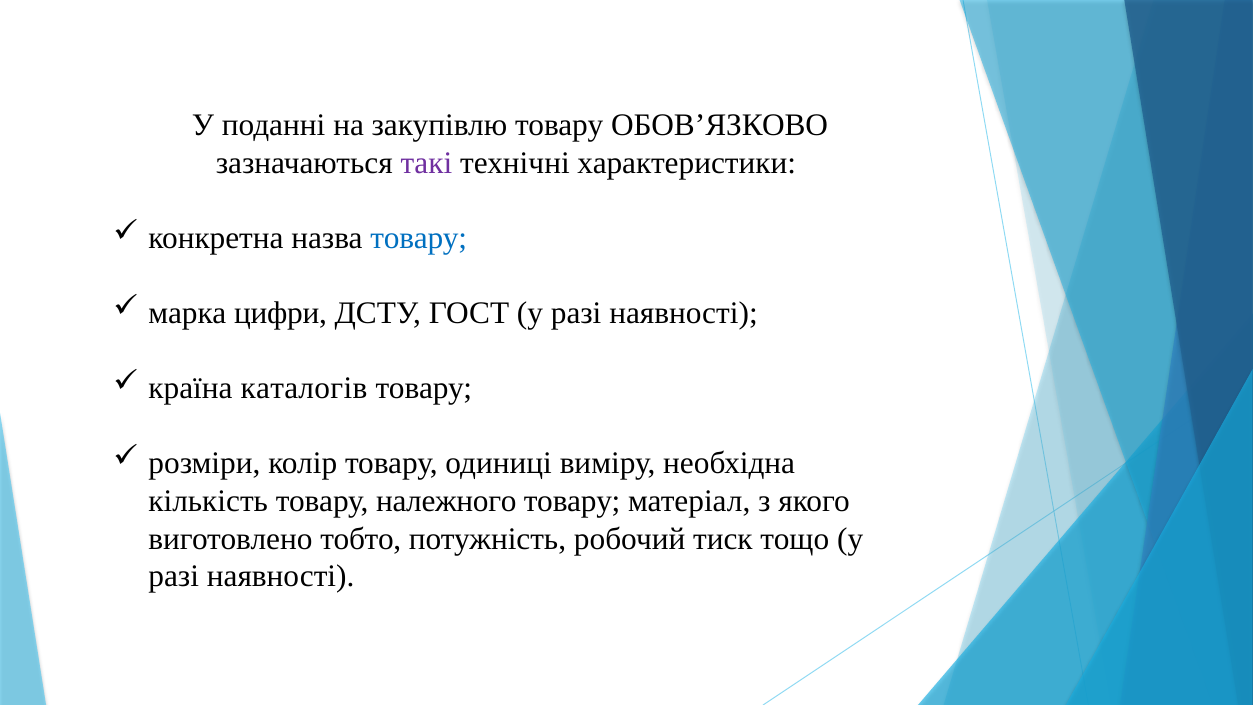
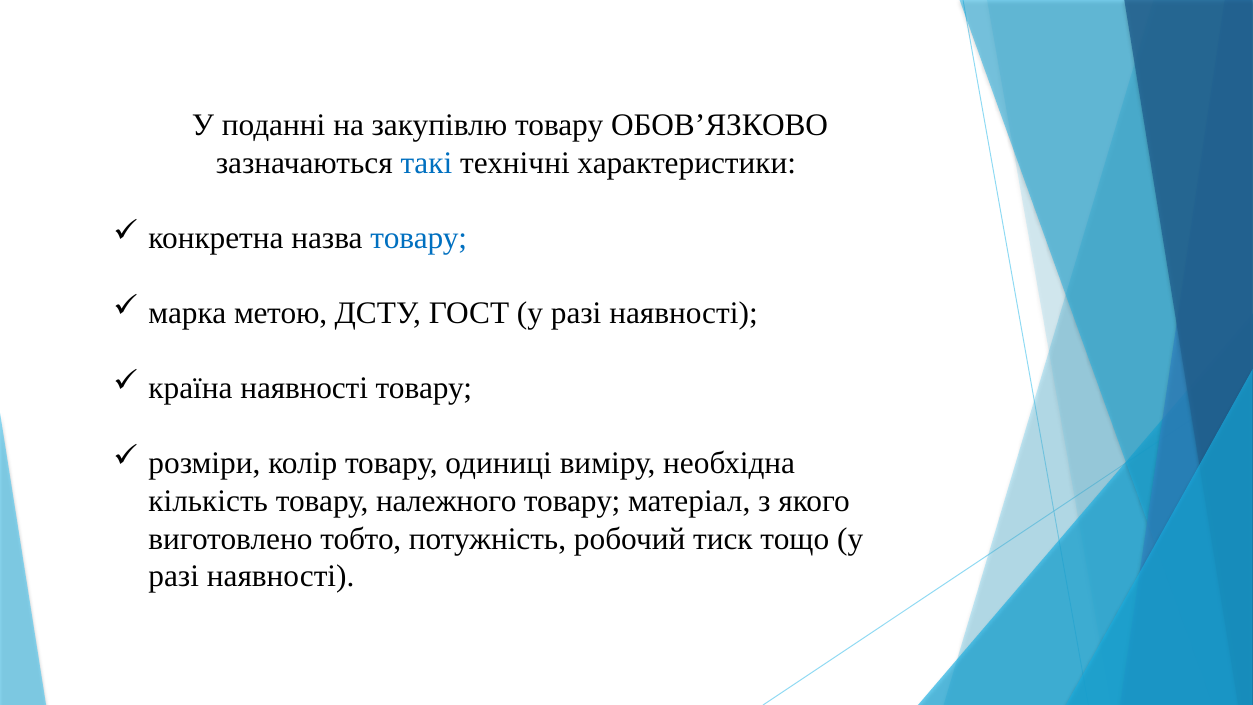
такі colour: purple -> blue (426, 163)
цифри: цифри -> метою (281, 313)
країна каталогів: каталогів -> наявності (304, 388)
